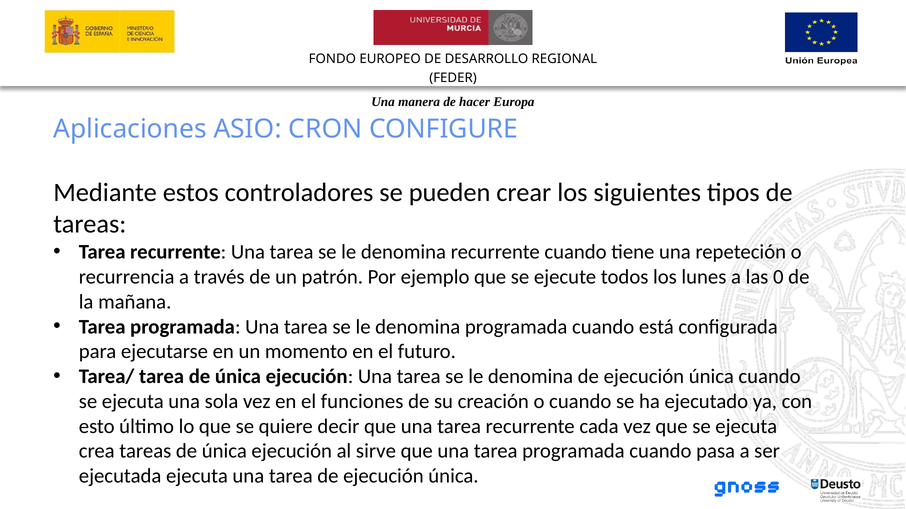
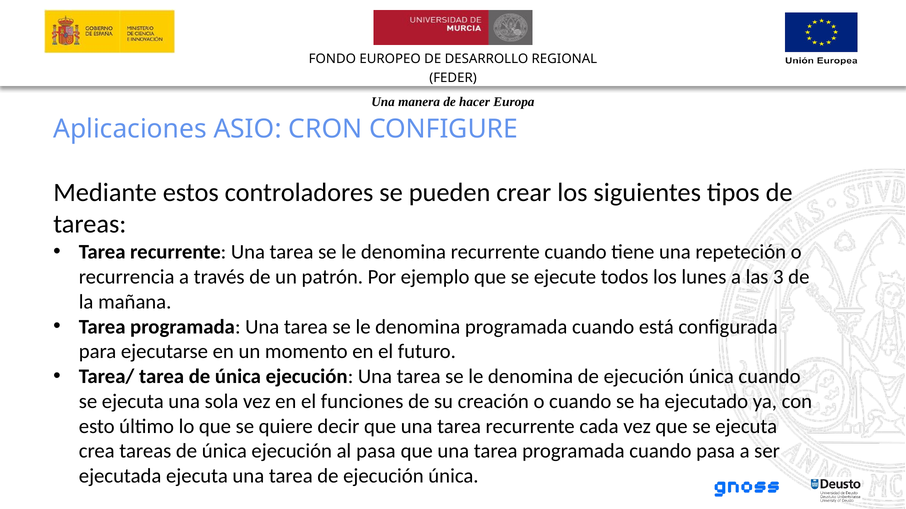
0: 0 -> 3 (778, 277)
al sirve: sirve -> pasa (376, 452)
